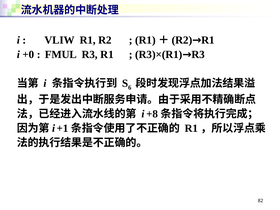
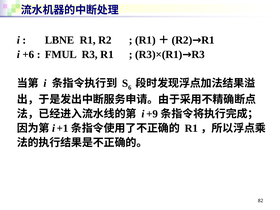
VLIW: VLIW -> LBNE (60, 40)
+0: +0 -> +6 (28, 54)
+8: +8 -> +9 (152, 114)
